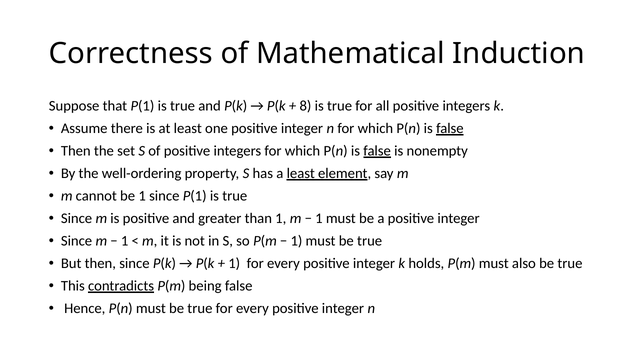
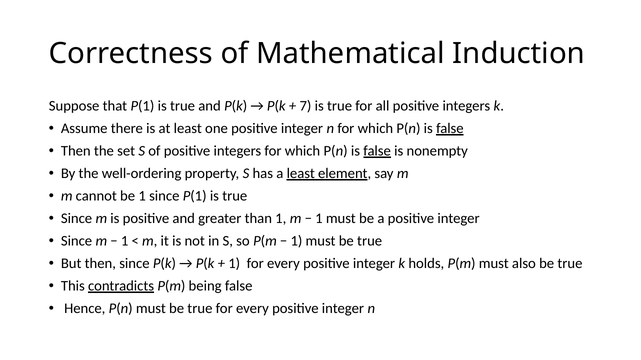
8: 8 -> 7 (305, 106)
